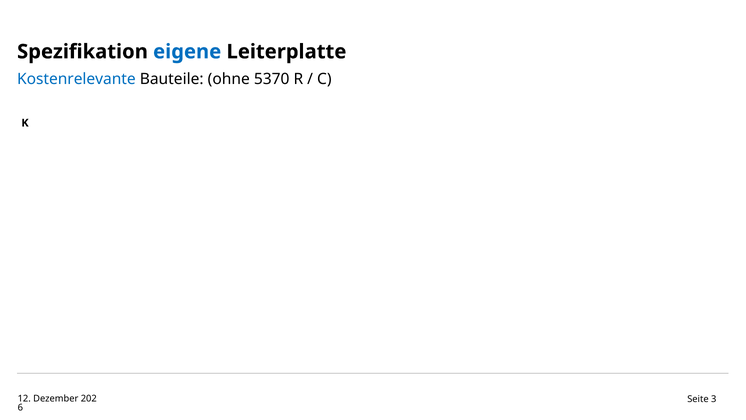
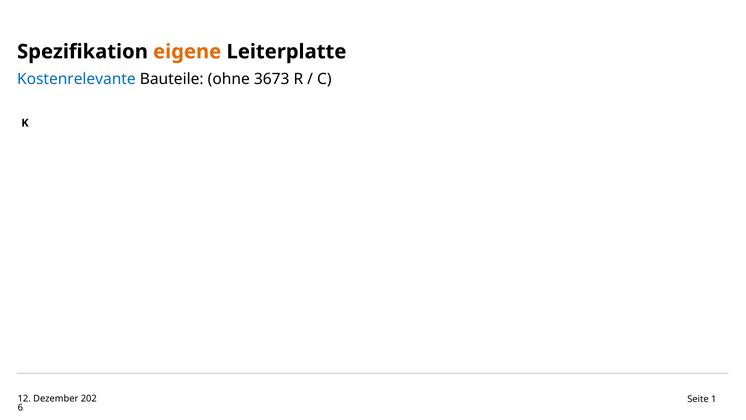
eigene colour: blue -> orange (187, 52)
5370: 5370 -> 3673 (272, 79)
3: 3 -> 1 (714, 399)
